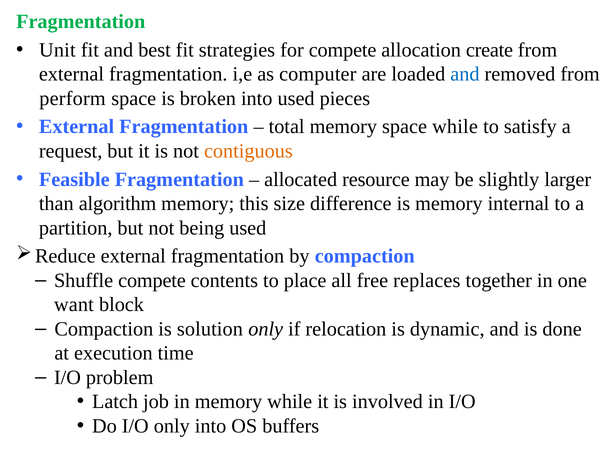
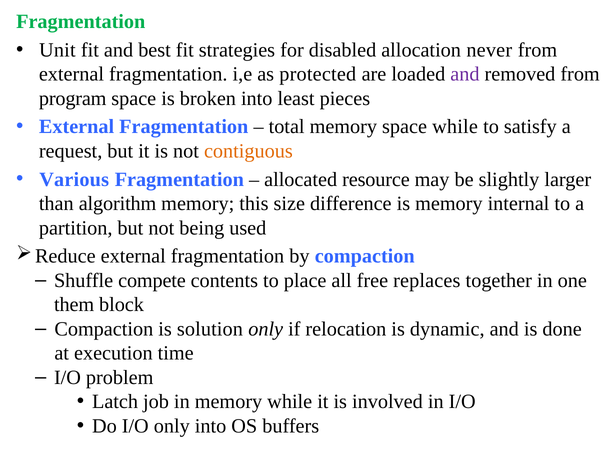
for compete: compete -> disabled (343, 50)
create: create -> never (489, 50)
computer: computer -> protected (318, 74)
and colour: blue -> purple (465, 74)
perform: perform -> program (73, 99)
into used: used -> least (296, 99)
Feasible: Feasible -> Various (74, 179)
want: want -> them (74, 305)
